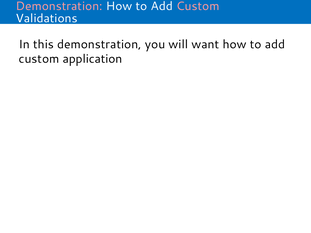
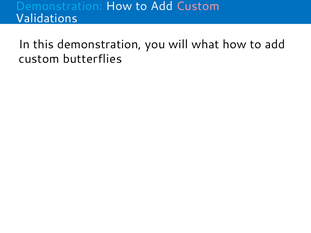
Demonstration colour: pink -> light blue (59, 6)
want: want -> what (205, 44)
application: application -> butterflies (92, 59)
